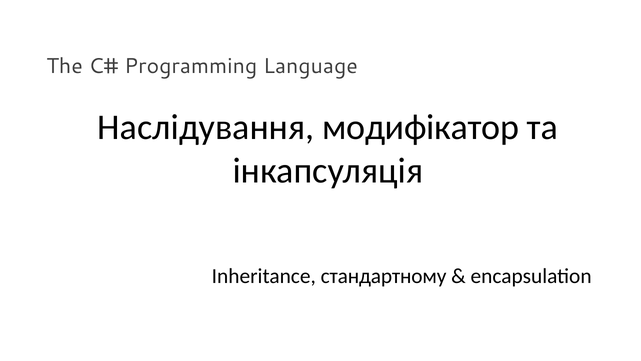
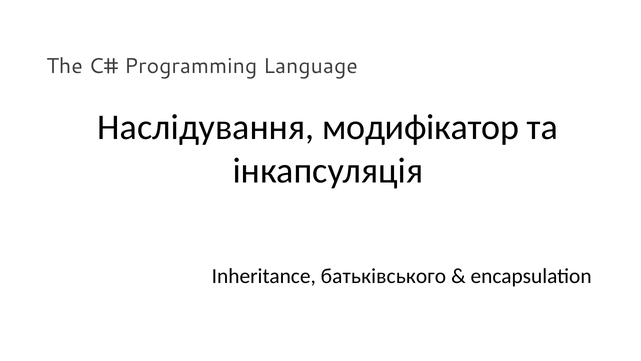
стандартному: стандартному -> батьківського (383, 276)
